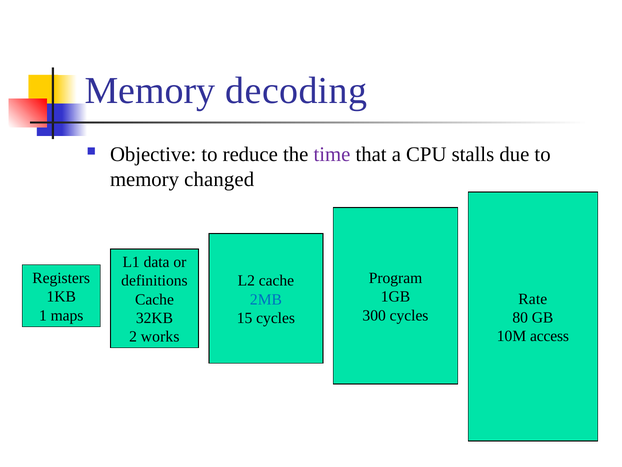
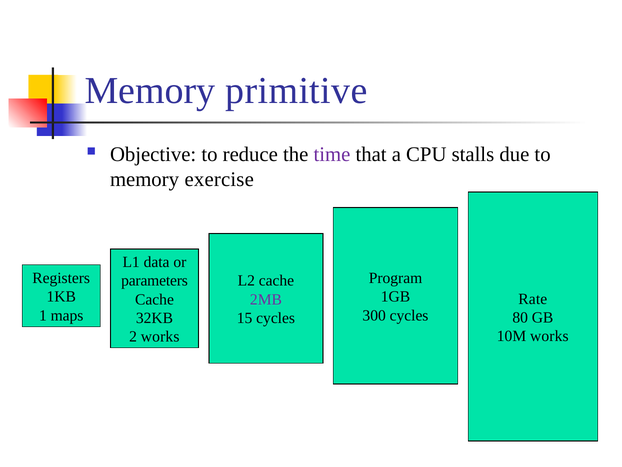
decoding: decoding -> primitive (296, 91)
changed: changed -> exercise (219, 179)
definitions: definitions -> parameters (155, 280)
2MB colour: blue -> purple (266, 299)
10M access: access -> works (549, 336)
